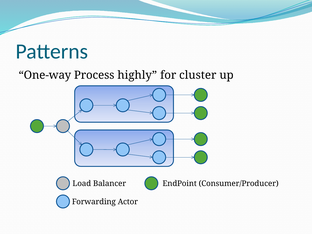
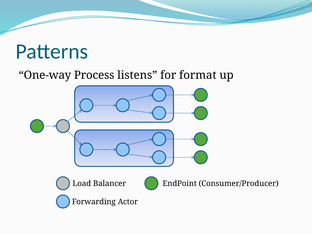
highly: highly -> listens (137, 75)
cluster: cluster -> format (198, 75)
